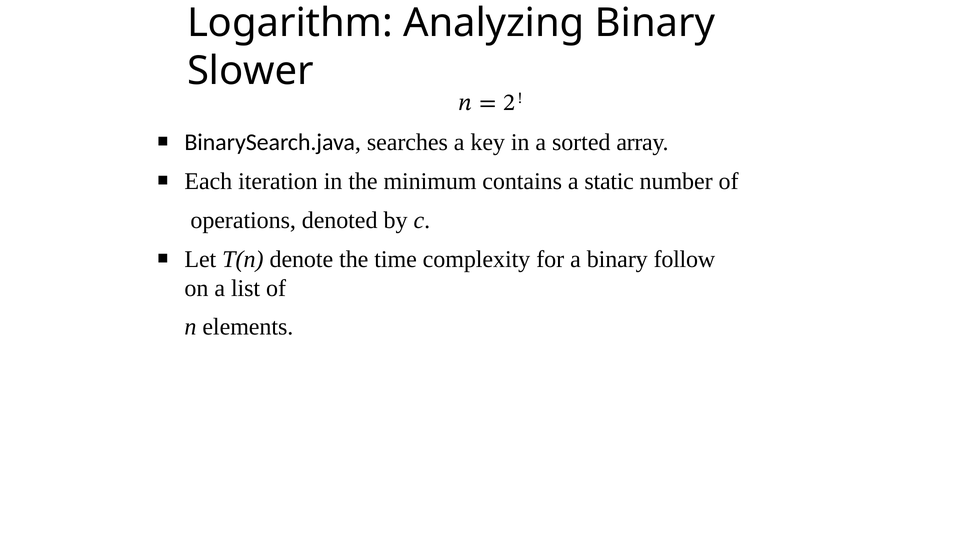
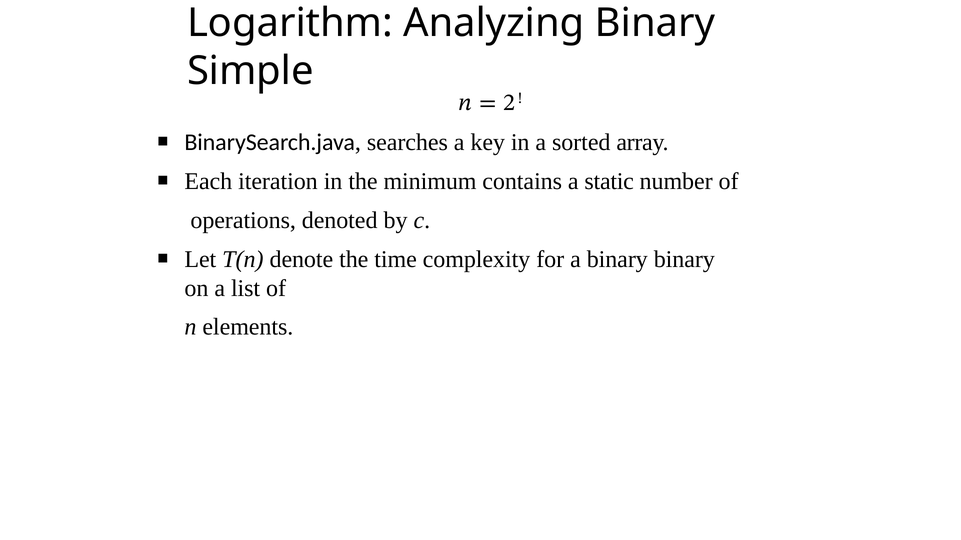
Slower: Slower -> Simple (250, 71)
binary follow: follow -> binary (684, 260)
